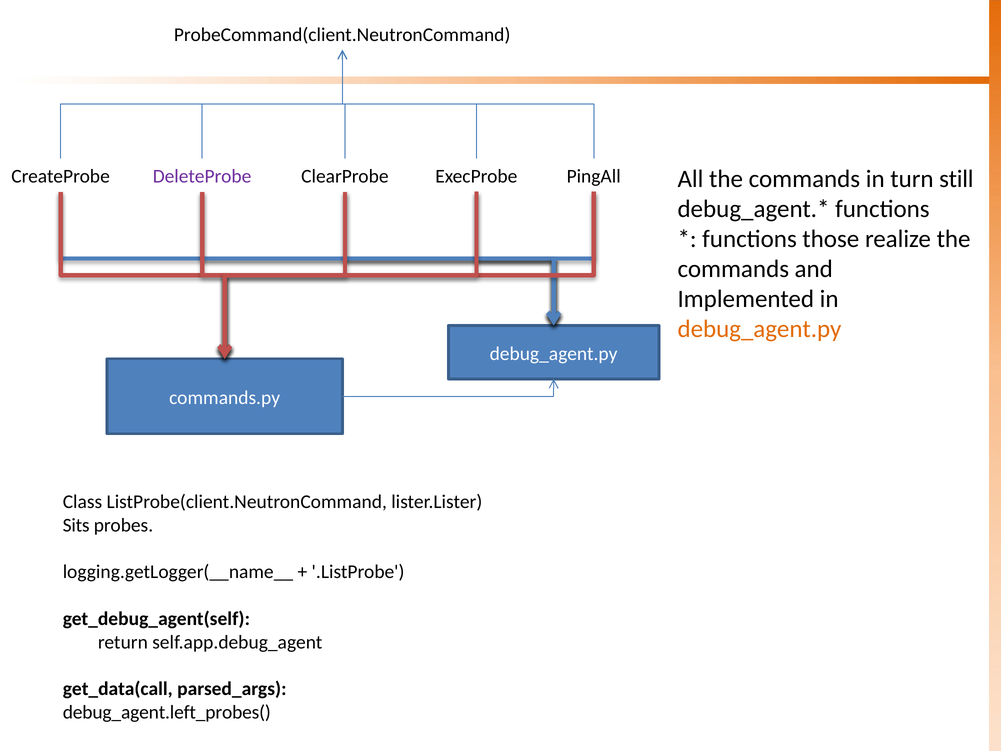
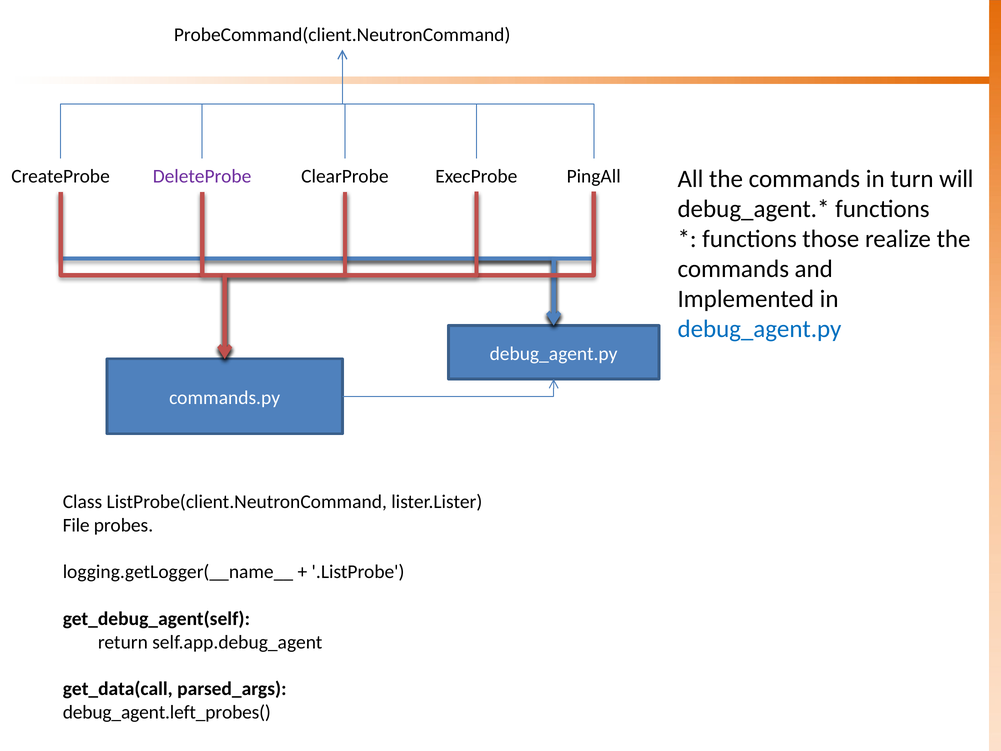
still: still -> will (956, 179)
debug_agent.py colour: orange -> blue (759, 329)
Sits: Sits -> File (76, 525)
